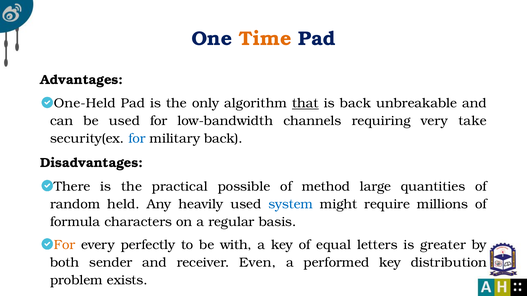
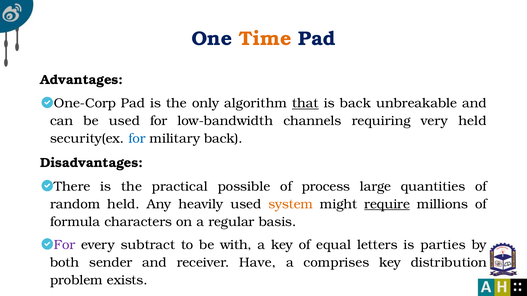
One-Held: One-Held -> One-Corp (85, 103)
very take: take -> held (472, 121)
method: method -> process (326, 187)
system colour: blue -> orange (291, 204)
require underline: none -> present (387, 204)
For colour: orange -> purple (65, 245)
perfectly: perfectly -> subtract (148, 245)
greater: greater -> parties (443, 245)
Even: Even -> Have (258, 263)
performed: performed -> comprises (336, 263)
